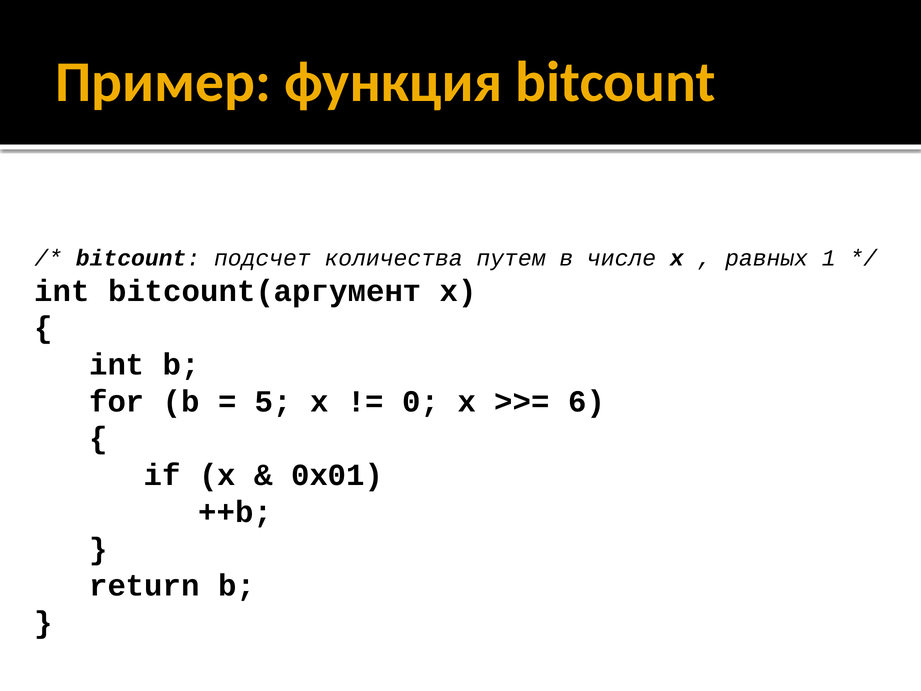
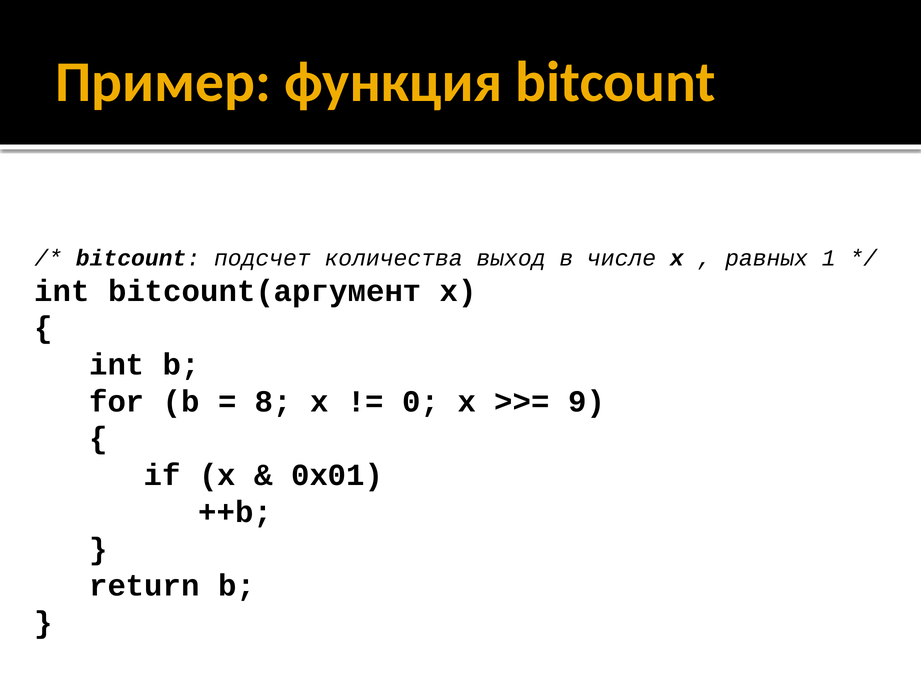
путем: путем -> выход (511, 258)
5: 5 -> 8 (273, 401)
6: 6 -> 9 (587, 401)
